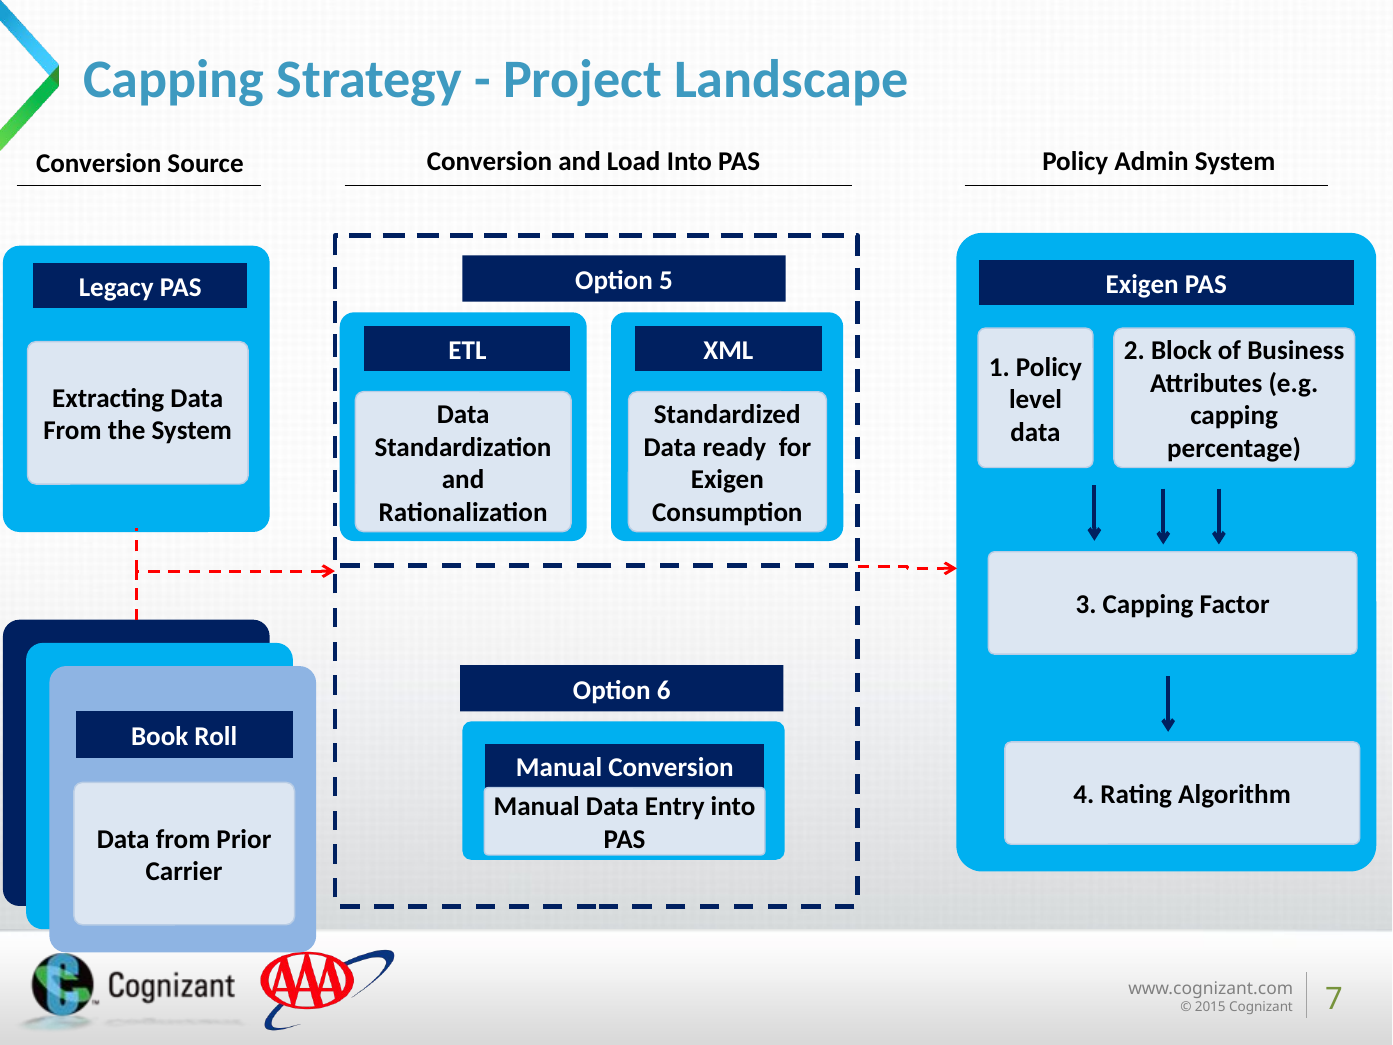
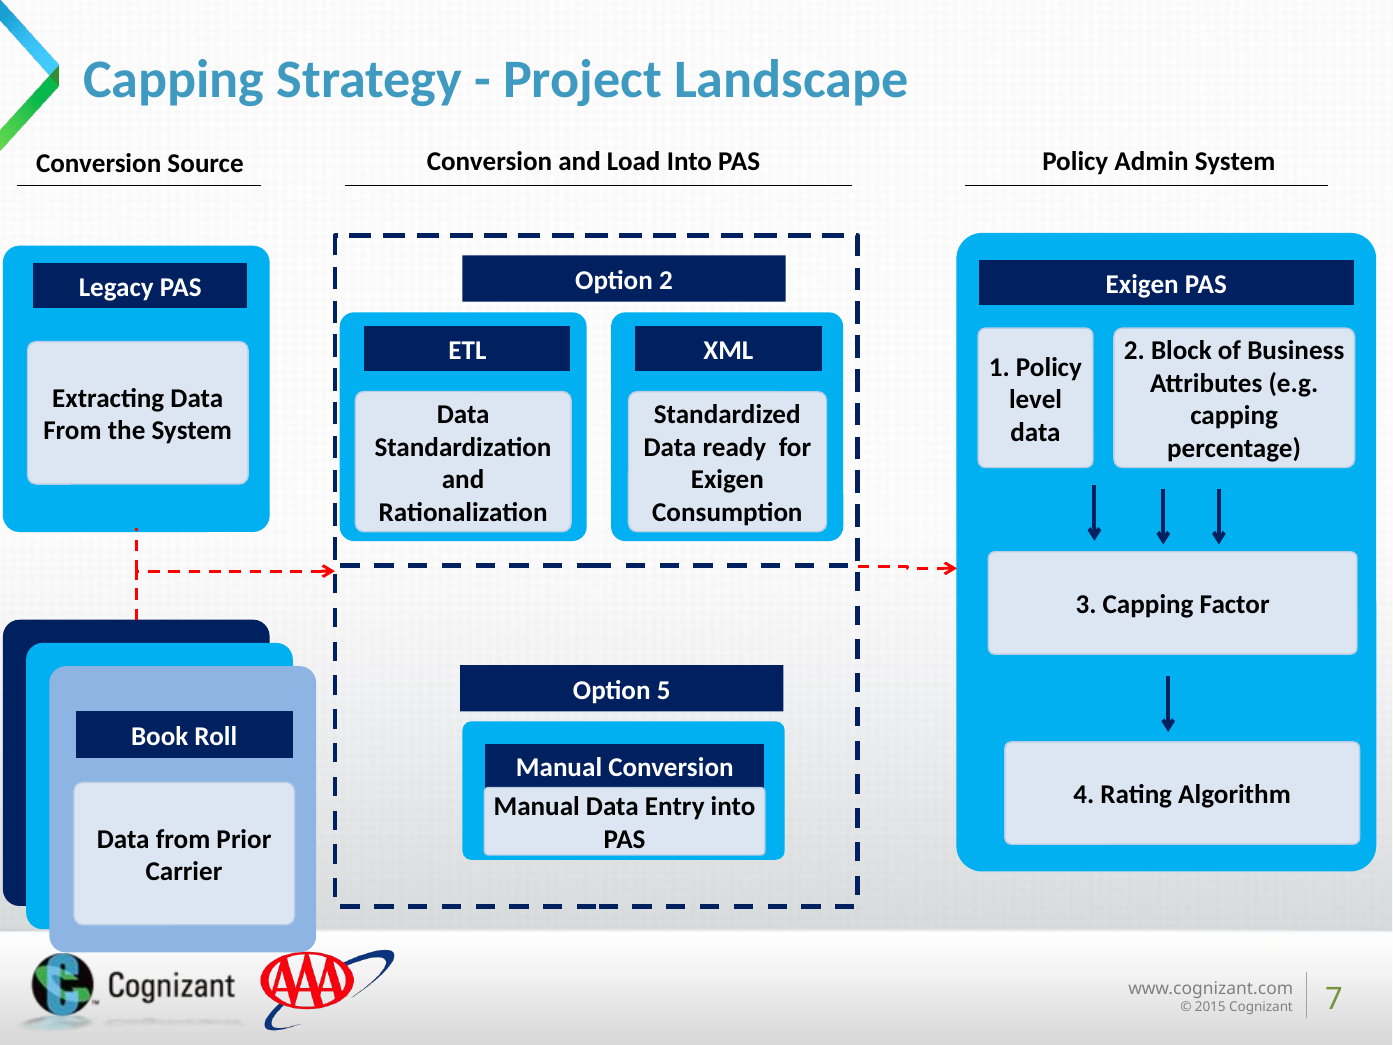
Option 5: 5 -> 2 (666, 280)
6: 6 -> 5 (664, 690)
